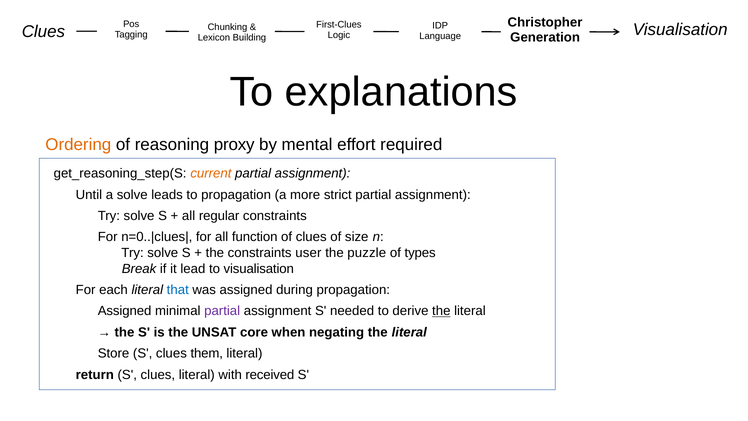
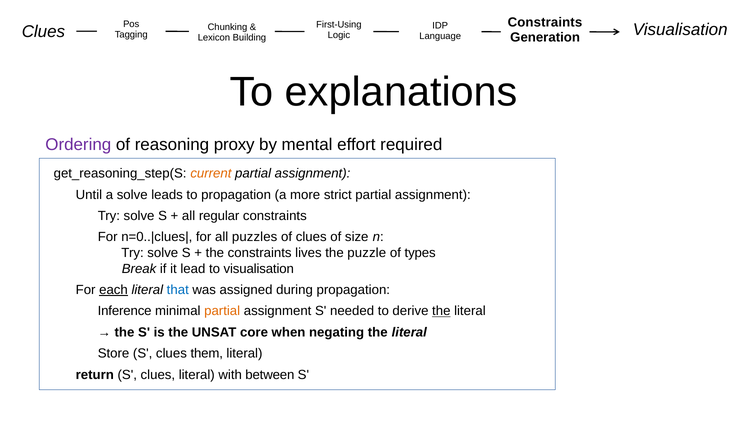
Christopher: Christopher -> Constraints (545, 23)
First-Clues: First-Clues -> First-Using (339, 24)
Ordering colour: orange -> purple (78, 145)
function: function -> puzzles (255, 237)
user: user -> lives (308, 253)
each underline: none -> present (114, 290)
Assigned: Assigned -> Inference (125, 311)
partial colour: purple -> orange (222, 311)
received: received -> between (270, 375)
